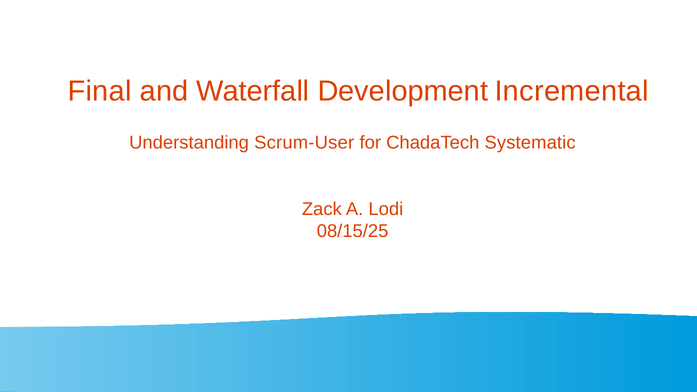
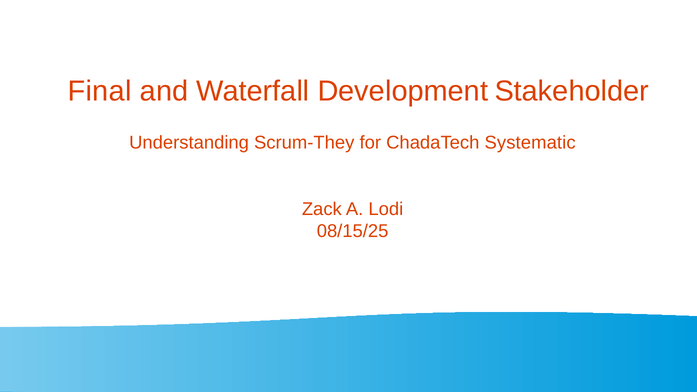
Incremental: Incremental -> Stakeholder (572, 91)
Scrum-User: Scrum-User -> Scrum-They (304, 143)
